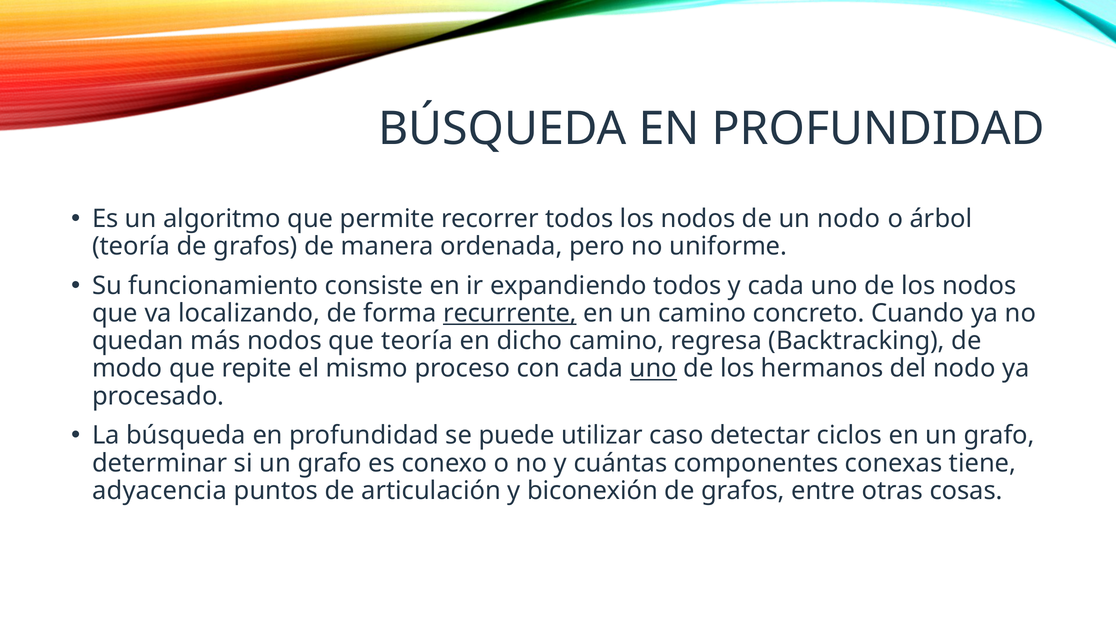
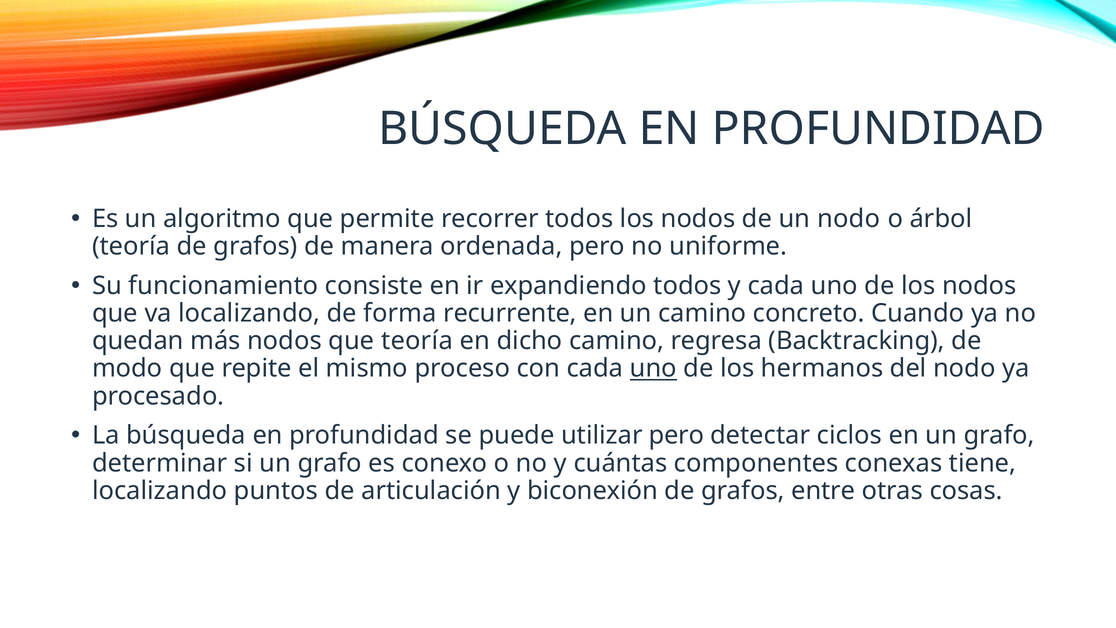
recurrente underline: present -> none (510, 313)
utilizar caso: caso -> pero (677, 435)
adyacencia: adyacencia -> localizando (160, 490)
